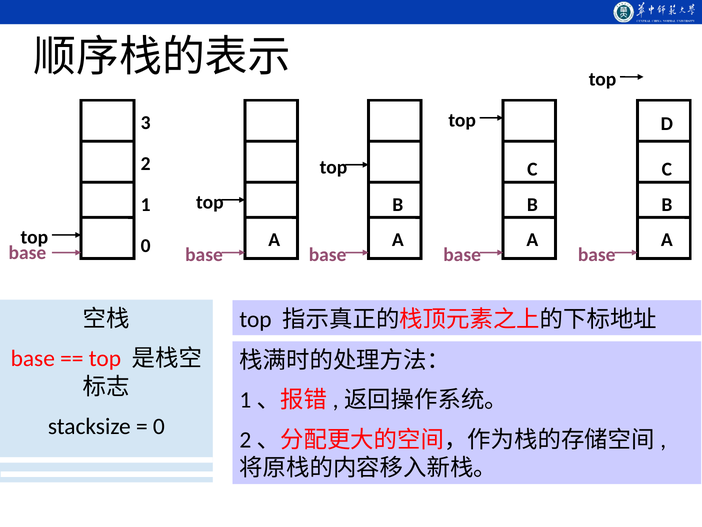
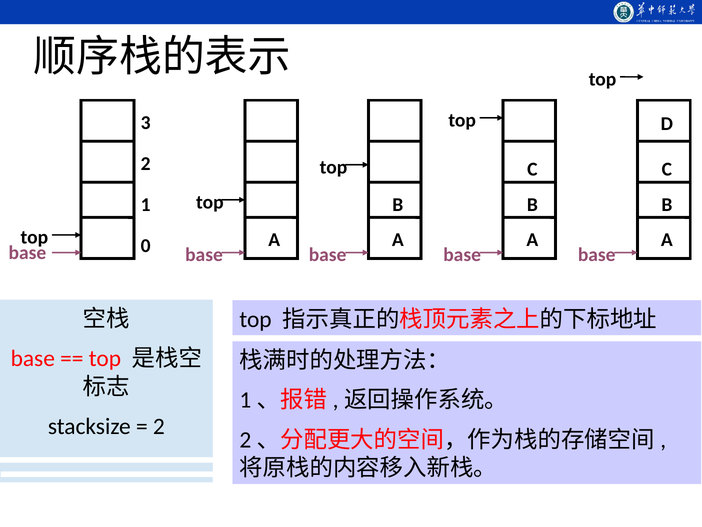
0: 0 -> 2 (159, 426)
